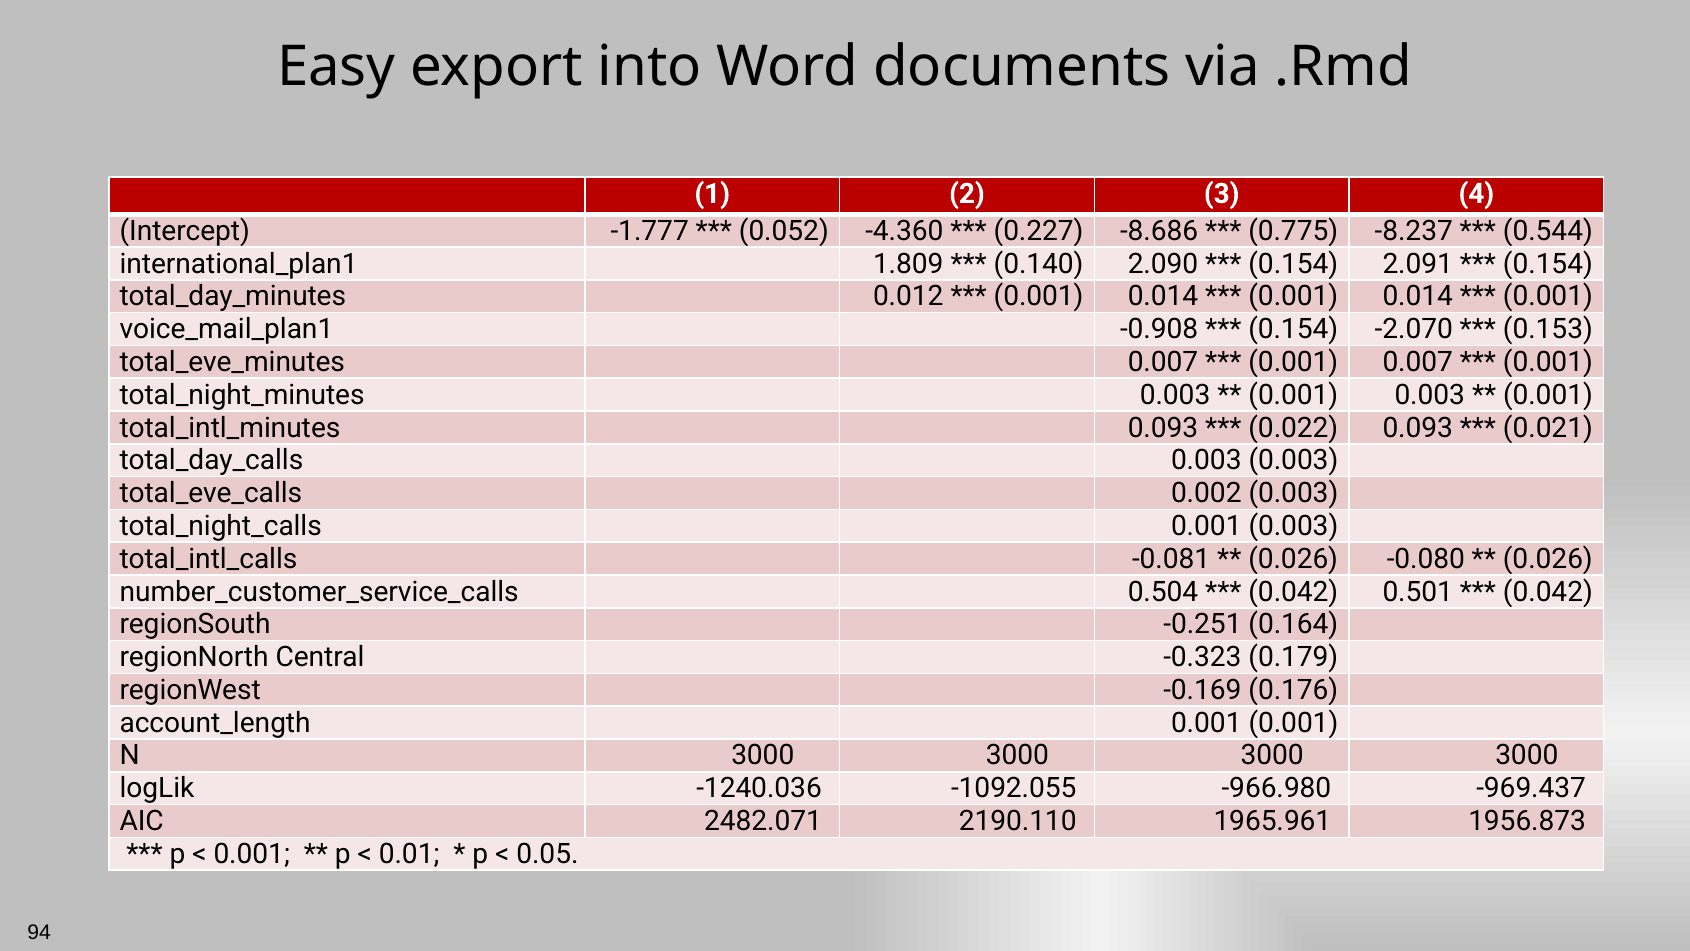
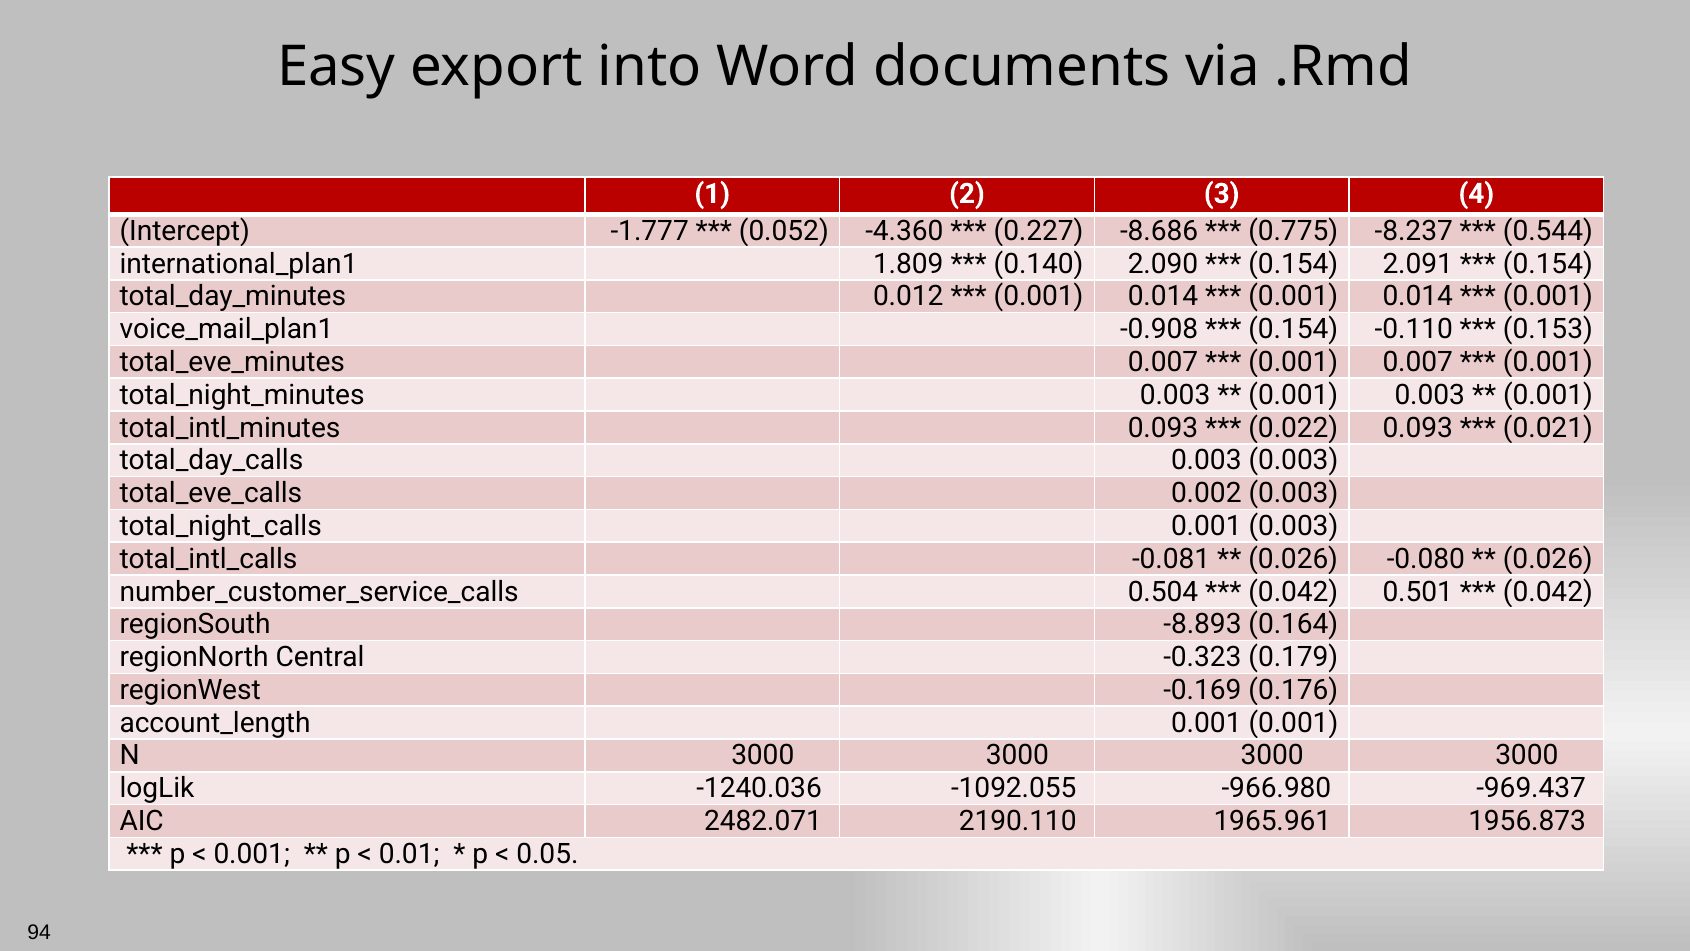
-2.070: -2.070 -> -0.110 (1414, 329)
-0.251: -0.251 -> -8.893 (1202, 624)
